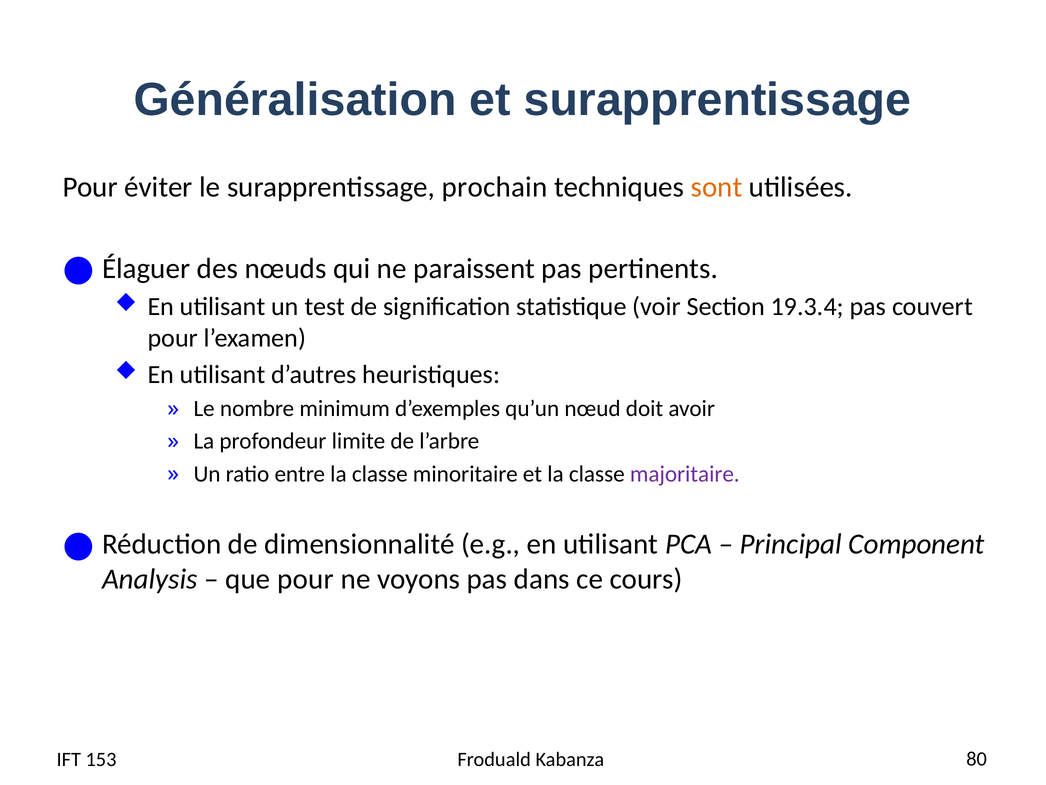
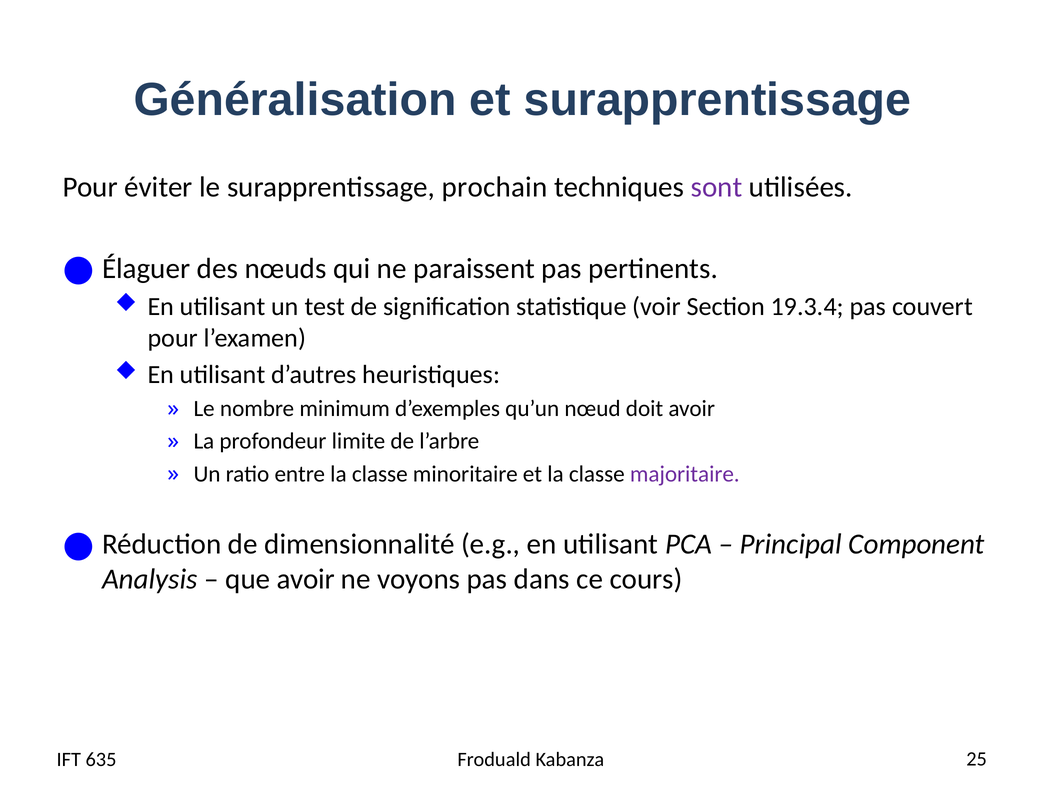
sont colour: orange -> purple (717, 187)
que pour: pour -> avoir (306, 579)
153: 153 -> 635 (101, 759)
80: 80 -> 25 (977, 759)
